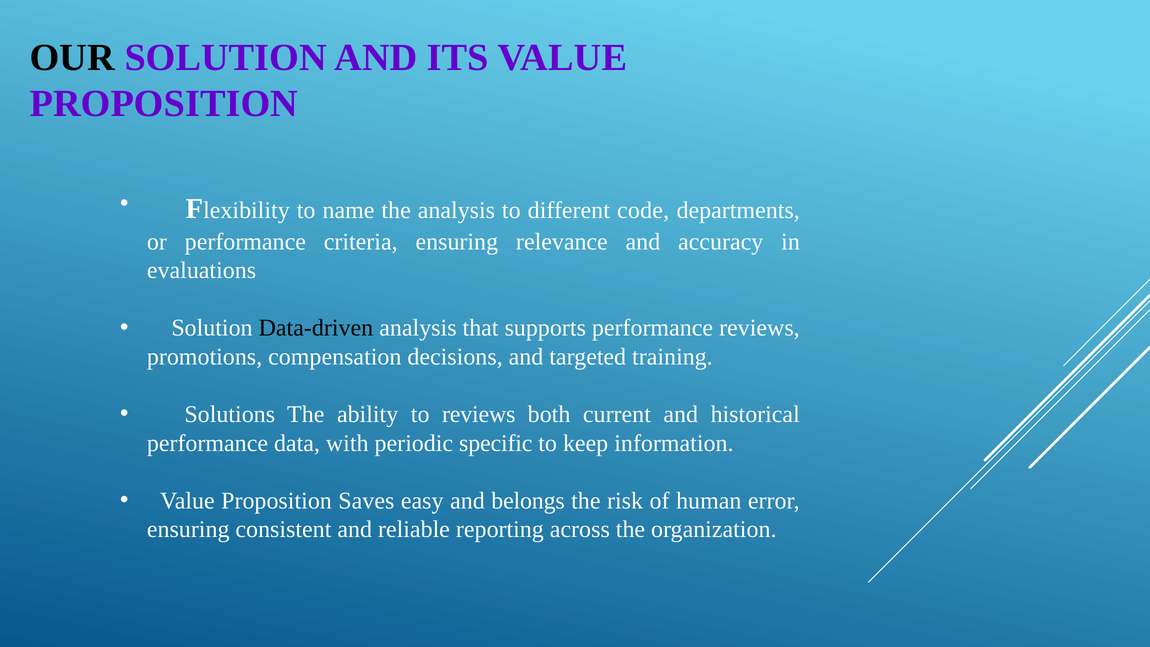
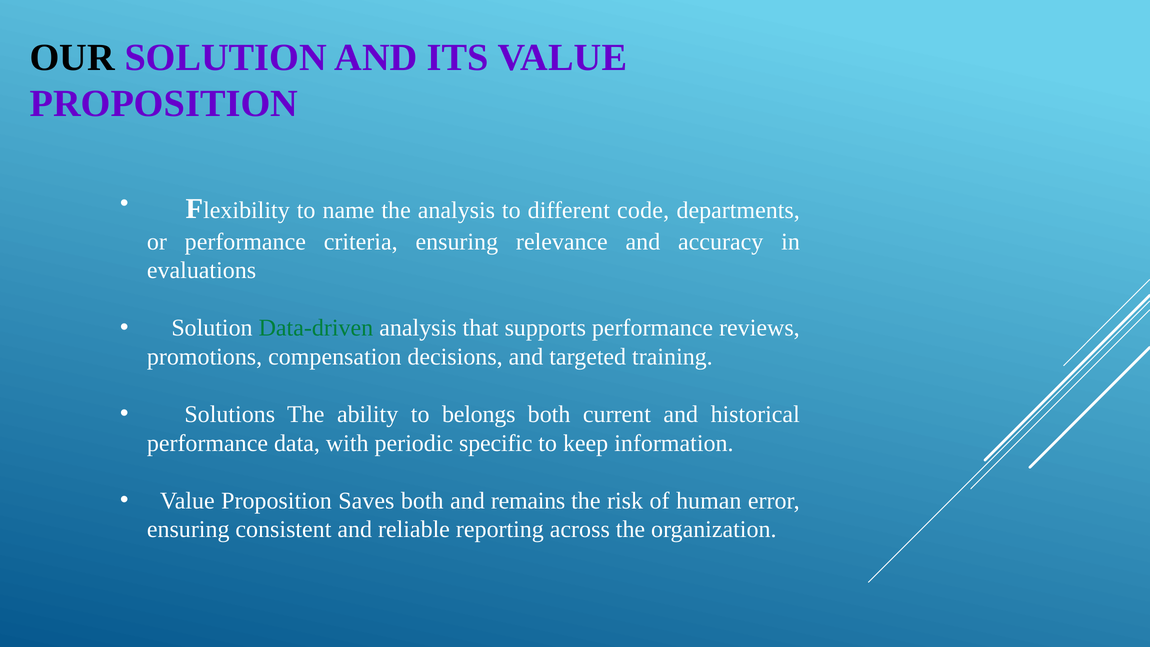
Data-driven colour: black -> green (316, 328)
to reviews: reviews -> belongs (479, 414)
Saves easy: easy -> both (422, 501)
belongs: belongs -> remains (528, 501)
